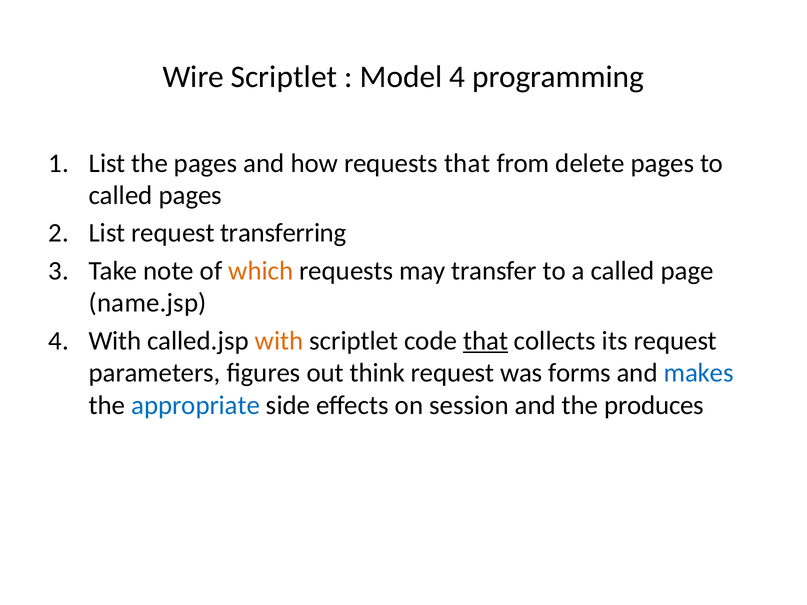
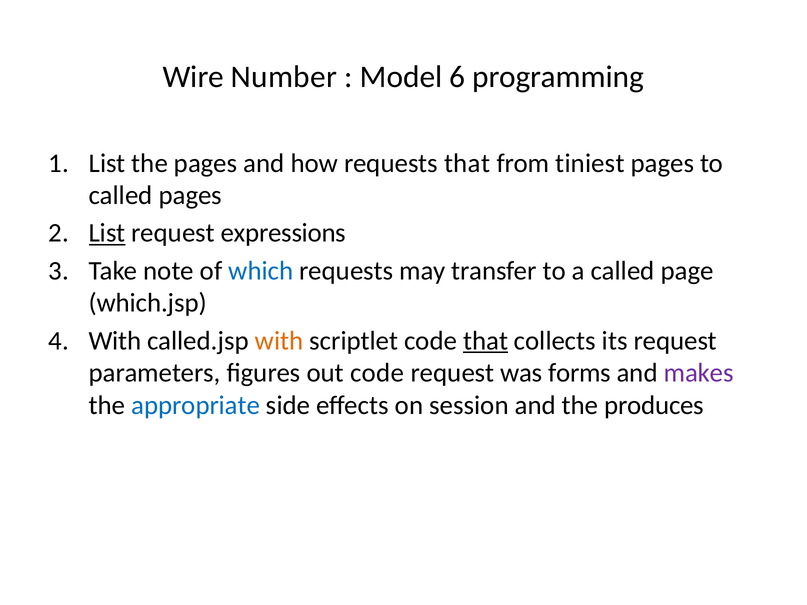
Wire Scriptlet: Scriptlet -> Number (284, 77)
Model 4: 4 -> 6 (457, 77)
delete: delete -> tiniest (590, 163)
List underline: none -> present (107, 233)
transferring: transferring -> expressions (283, 233)
which colour: orange -> blue (261, 271)
name.jsp: name.jsp -> which.jsp (148, 303)
out think: think -> code (377, 373)
makes colour: blue -> purple (699, 373)
